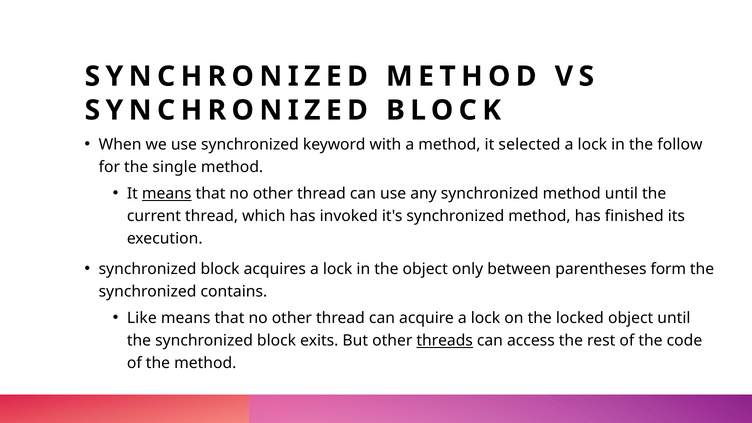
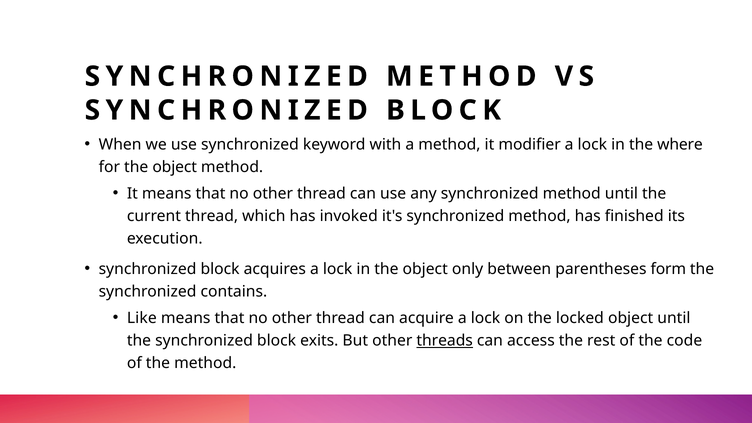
selected: selected -> modifier (530, 145)
follow: follow -> where (680, 145)
for the single: single -> object (175, 167)
means underline: present -> none (167, 194)
